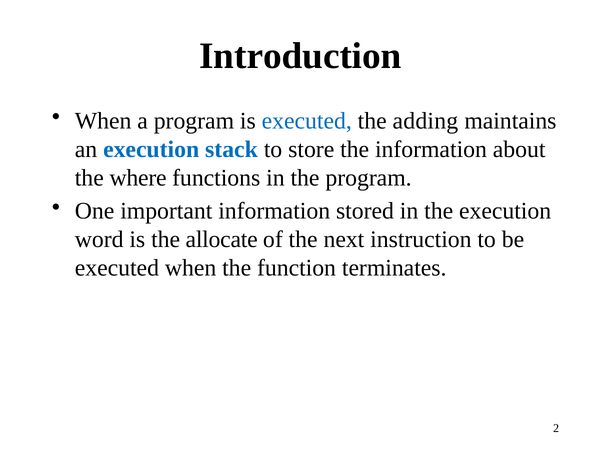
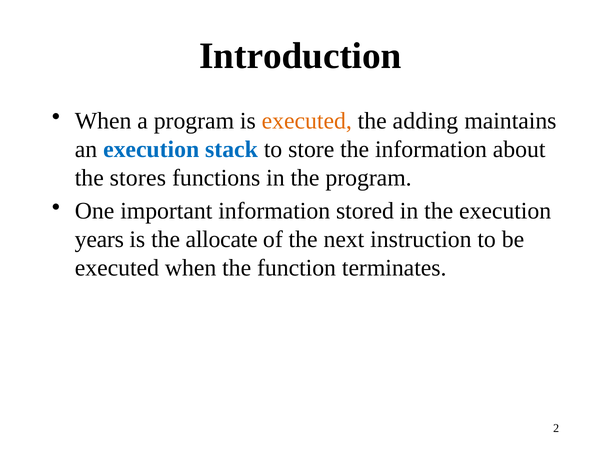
executed colour: blue -> orange (307, 121)
where: where -> stores (138, 178)
word: word -> years (99, 240)
